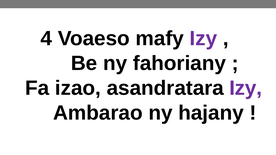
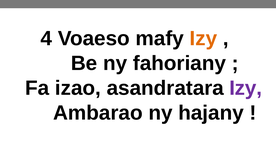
Izy colour: purple -> orange (203, 39)
